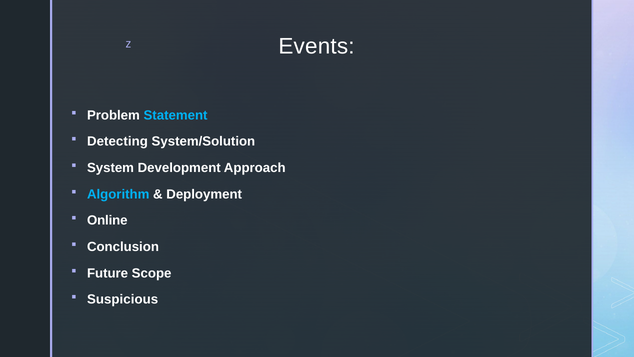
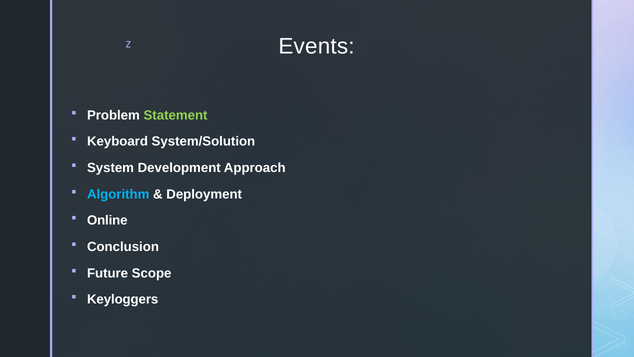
Statement colour: light blue -> light green (176, 115)
Detecting: Detecting -> Keyboard (117, 141)
Suspicious: Suspicious -> Keyloggers (123, 299)
